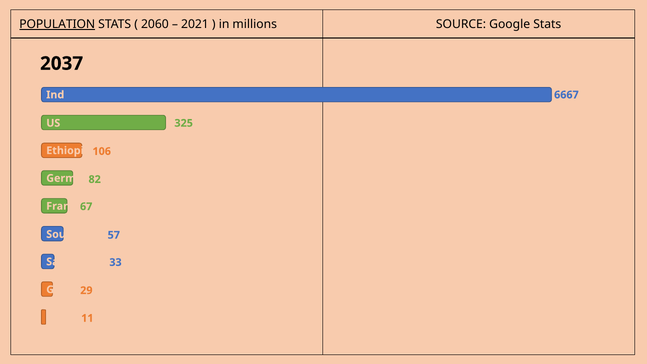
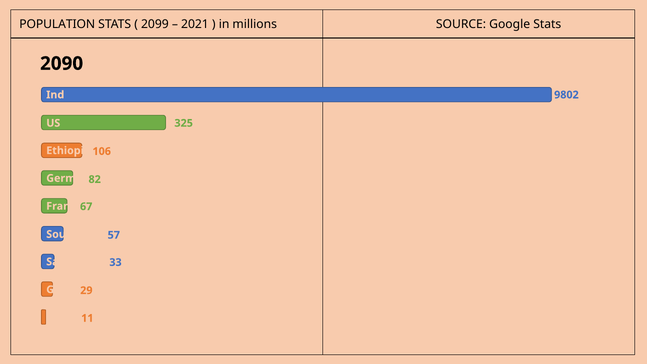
POPULATION underline: present -> none (57, 24)
2060: 2060 -> 2099 (155, 24)
2037: 2037 -> 2090 (62, 64)
6667: 6667 -> 9802 (566, 95)
